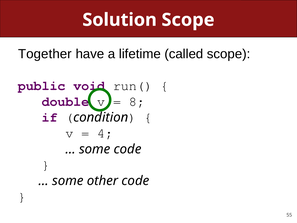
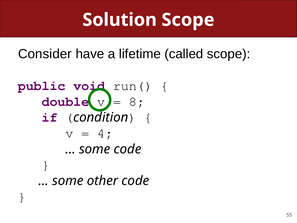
Together: Together -> Consider (45, 54)
